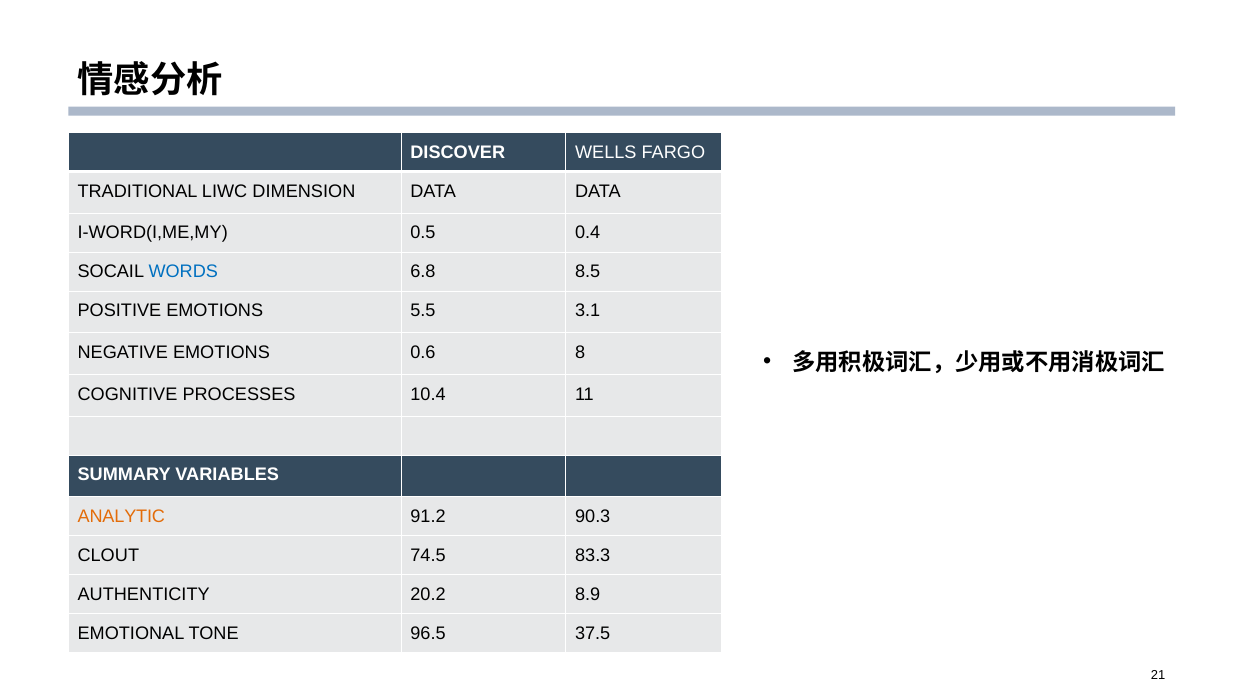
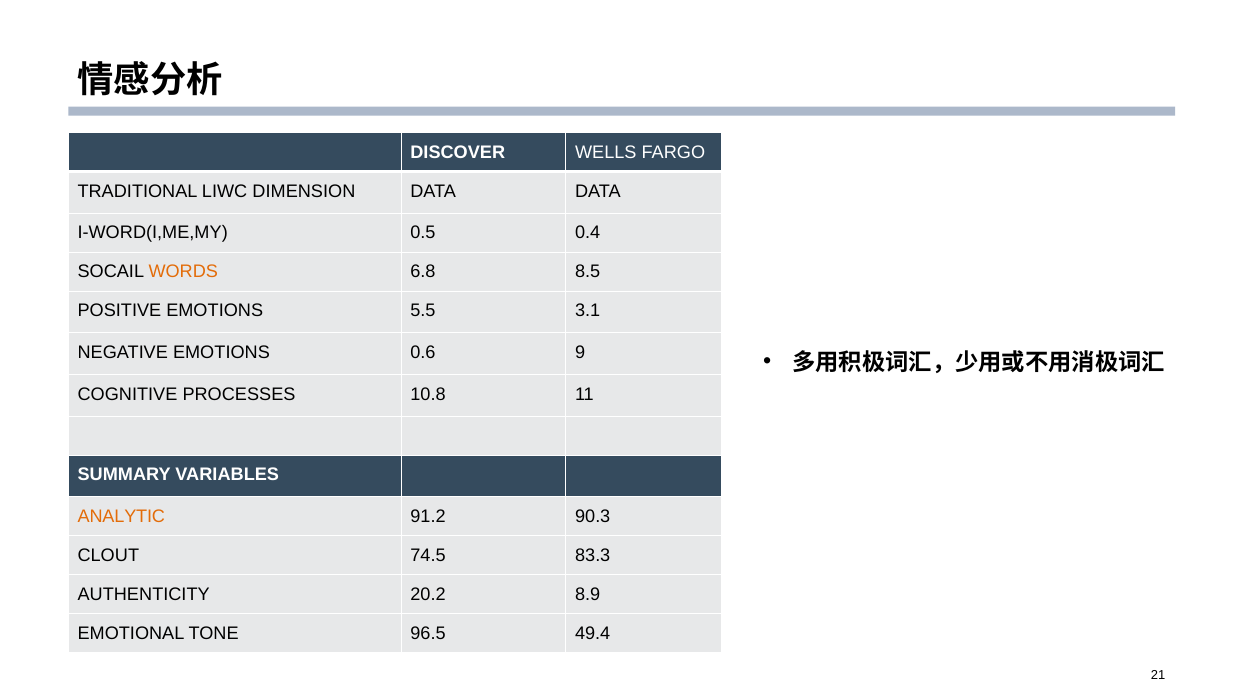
WORDS colour: blue -> orange (183, 272)
8: 8 -> 9 (580, 353)
10.4: 10.4 -> 10.8 (428, 394)
37.5: 37.5 -> 49.4 (593, 634)
